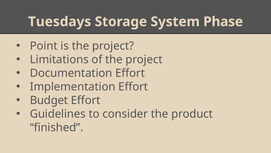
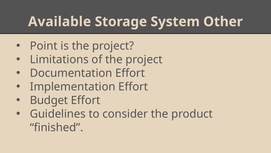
Tuesdays: Tuesdays -> Available (60, 22)
Phase: Phase -> Other (223, 22)
